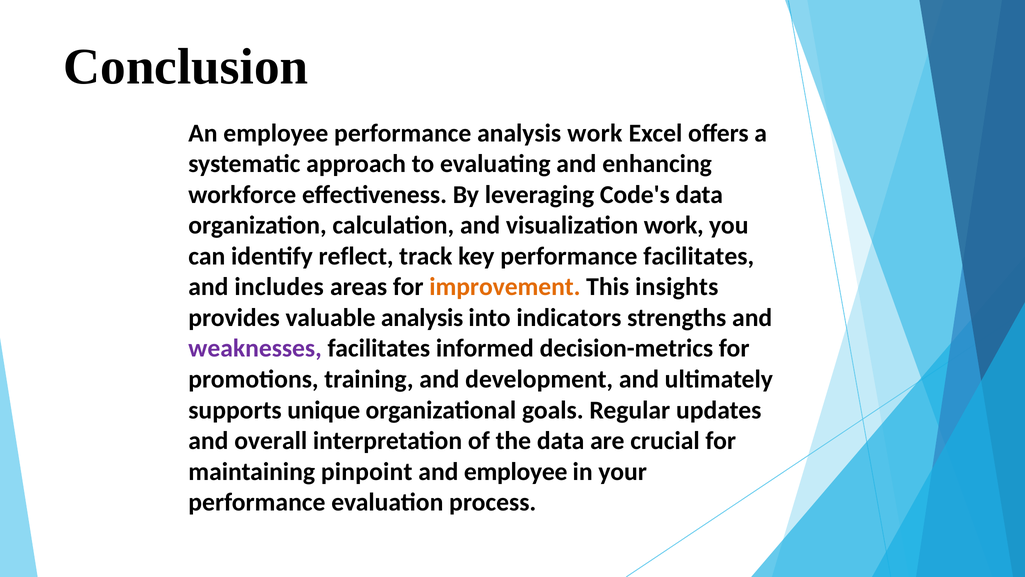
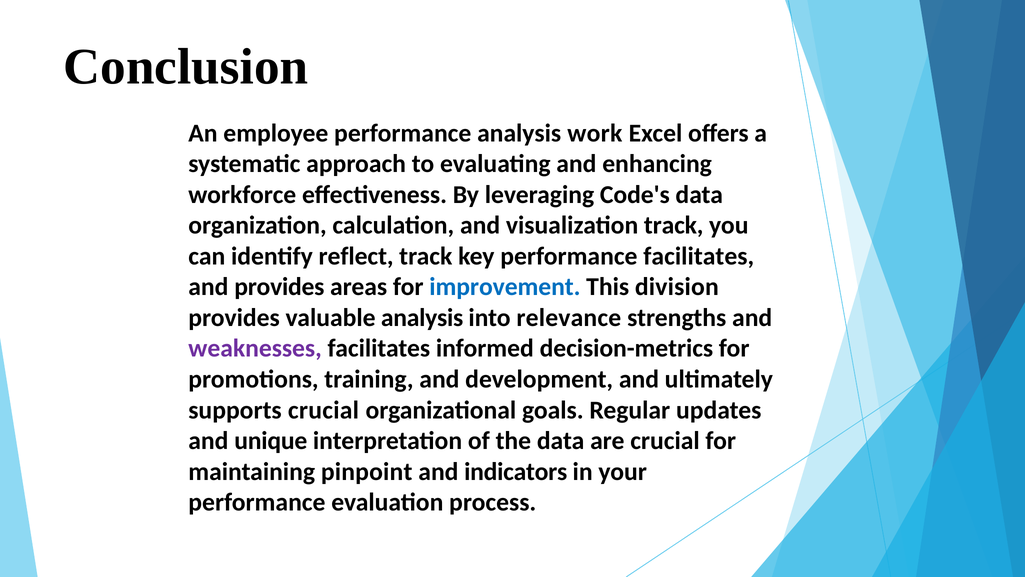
visualization work: work -> track (674, 225)
and includes: includes -> provides (279, 287)
improvement colour: orange -> blue (505, 287)
insights: insights -> division (677, 287)
indicators: indicators -> relevance (569, 317)
supports unique: unique -> crucial (323, 410)
overall: overall -> unique (271, 440)
and employee: employee -> indicators (516, 471)
